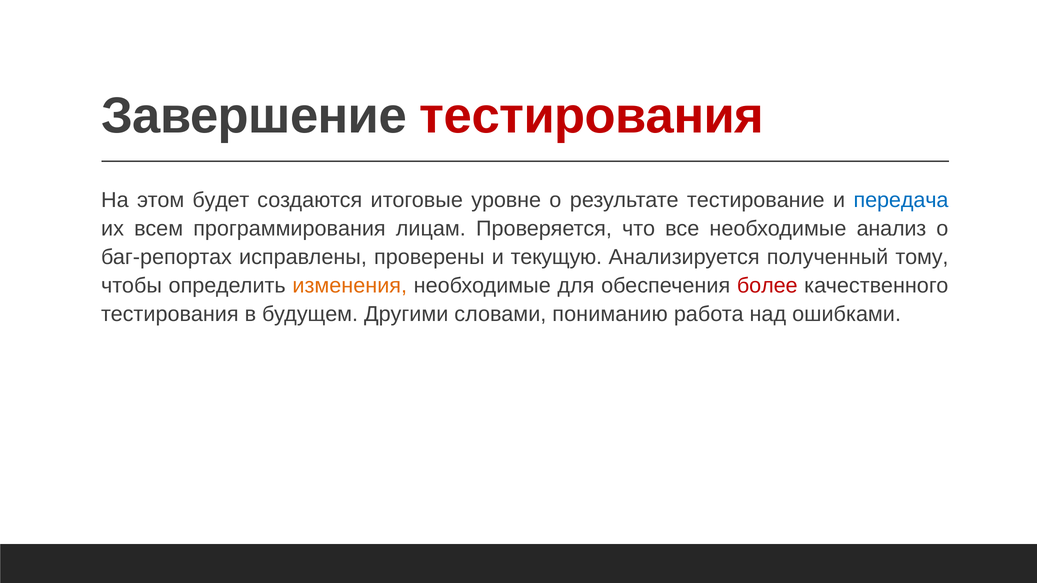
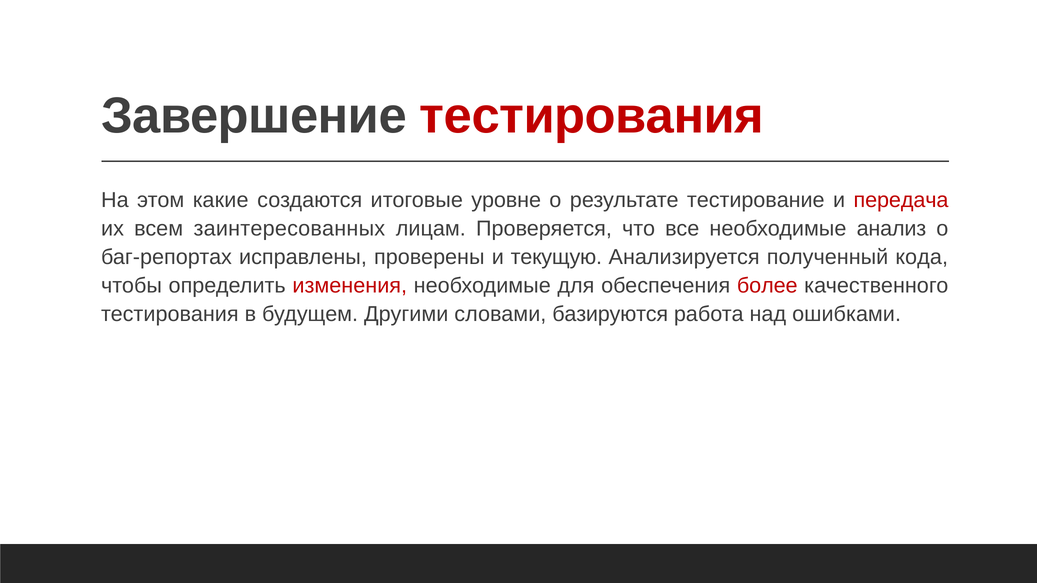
будет: будет -> какие (221, 200)
передача colour: blue -> red (901, 200)
программирования: программирования -> заинтересованных (289, 229)
тому: тому -> кода (922, 257)
изменения colour: orange -> red (350, 286)
пониманию: пониманию -> базируются (610, 314)
